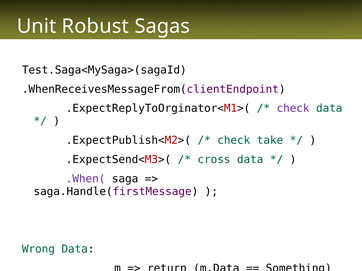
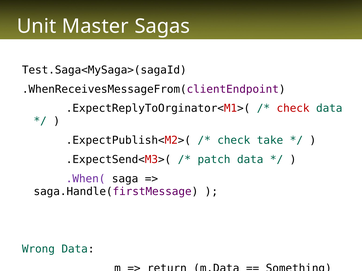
Robust: Robust -> Master (95, 26)
check colour: purple -> red (293, 109)
cross: cross -> patch (214, 160)
